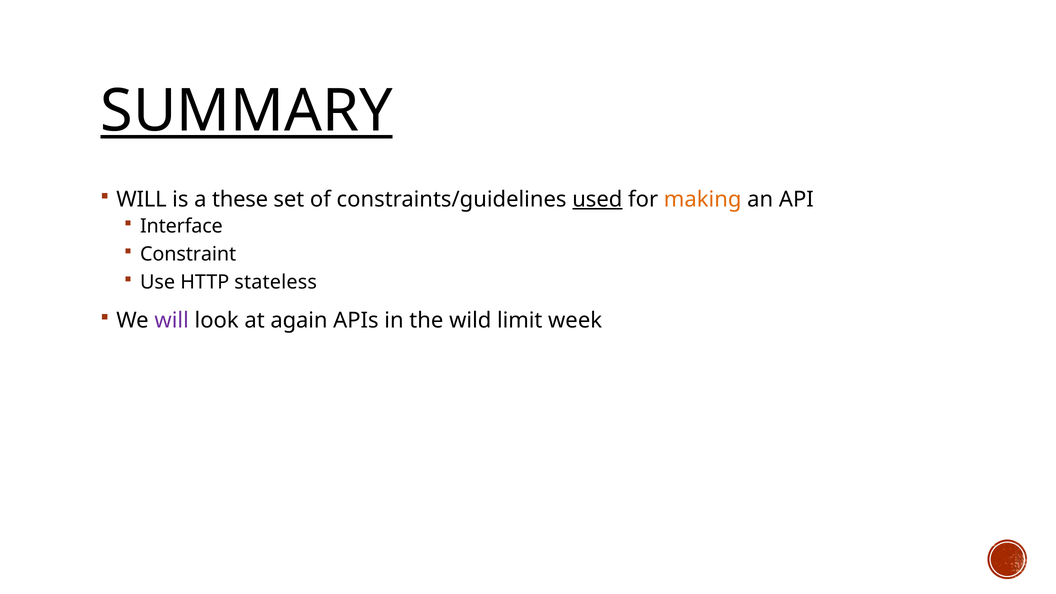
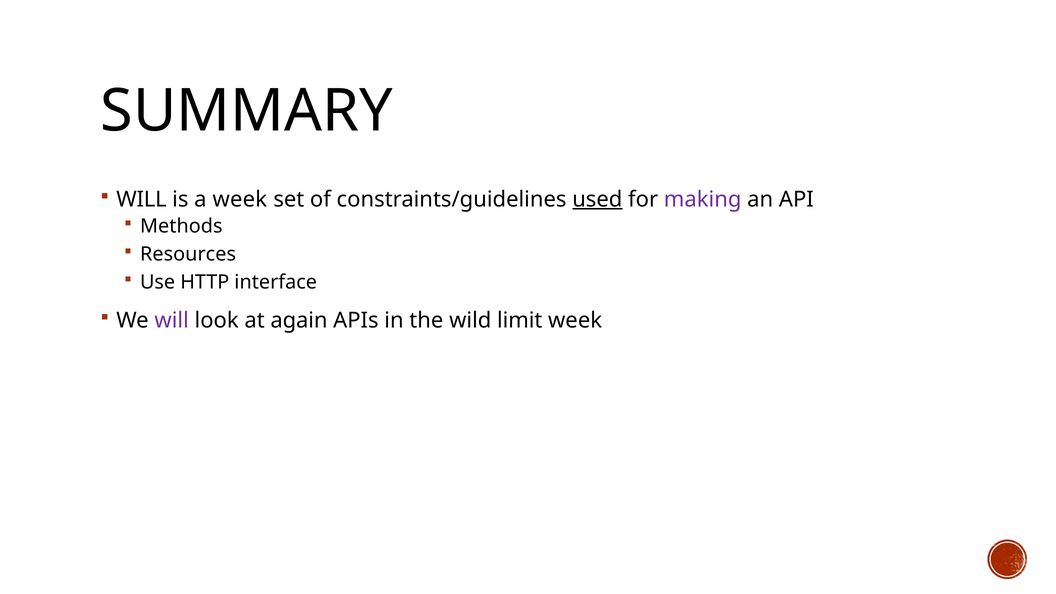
SUMMARY underline: present -> none (247, 111)
a these: these -> week (240, 199)
making colour: orange -> purple (703, 199)
Interface: Interface -> Methods (181, 226)
Constraint: Constraint -> Resources (188, 254)
stateless: stateless -> interface (276, 282)
